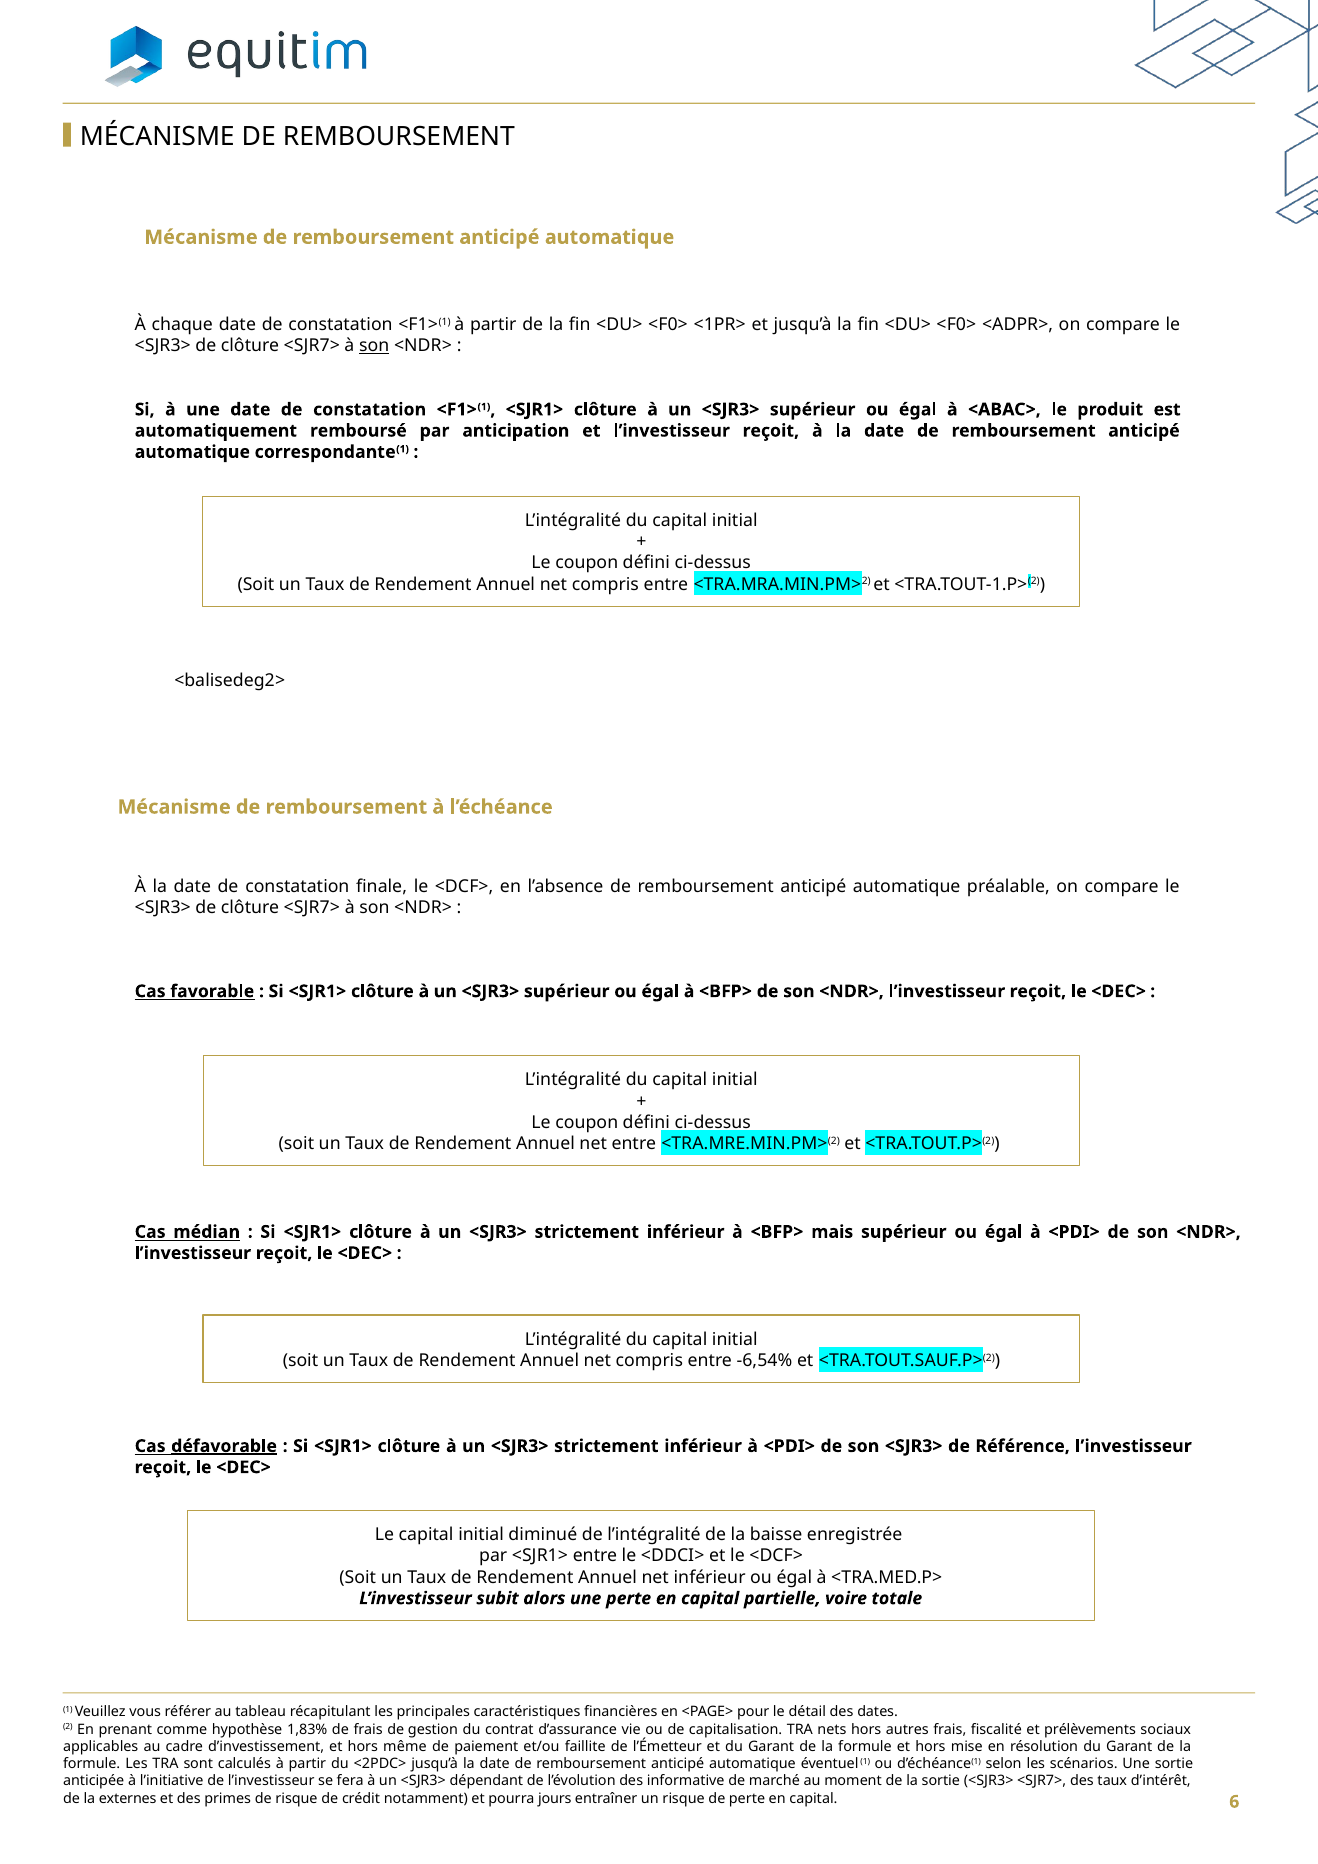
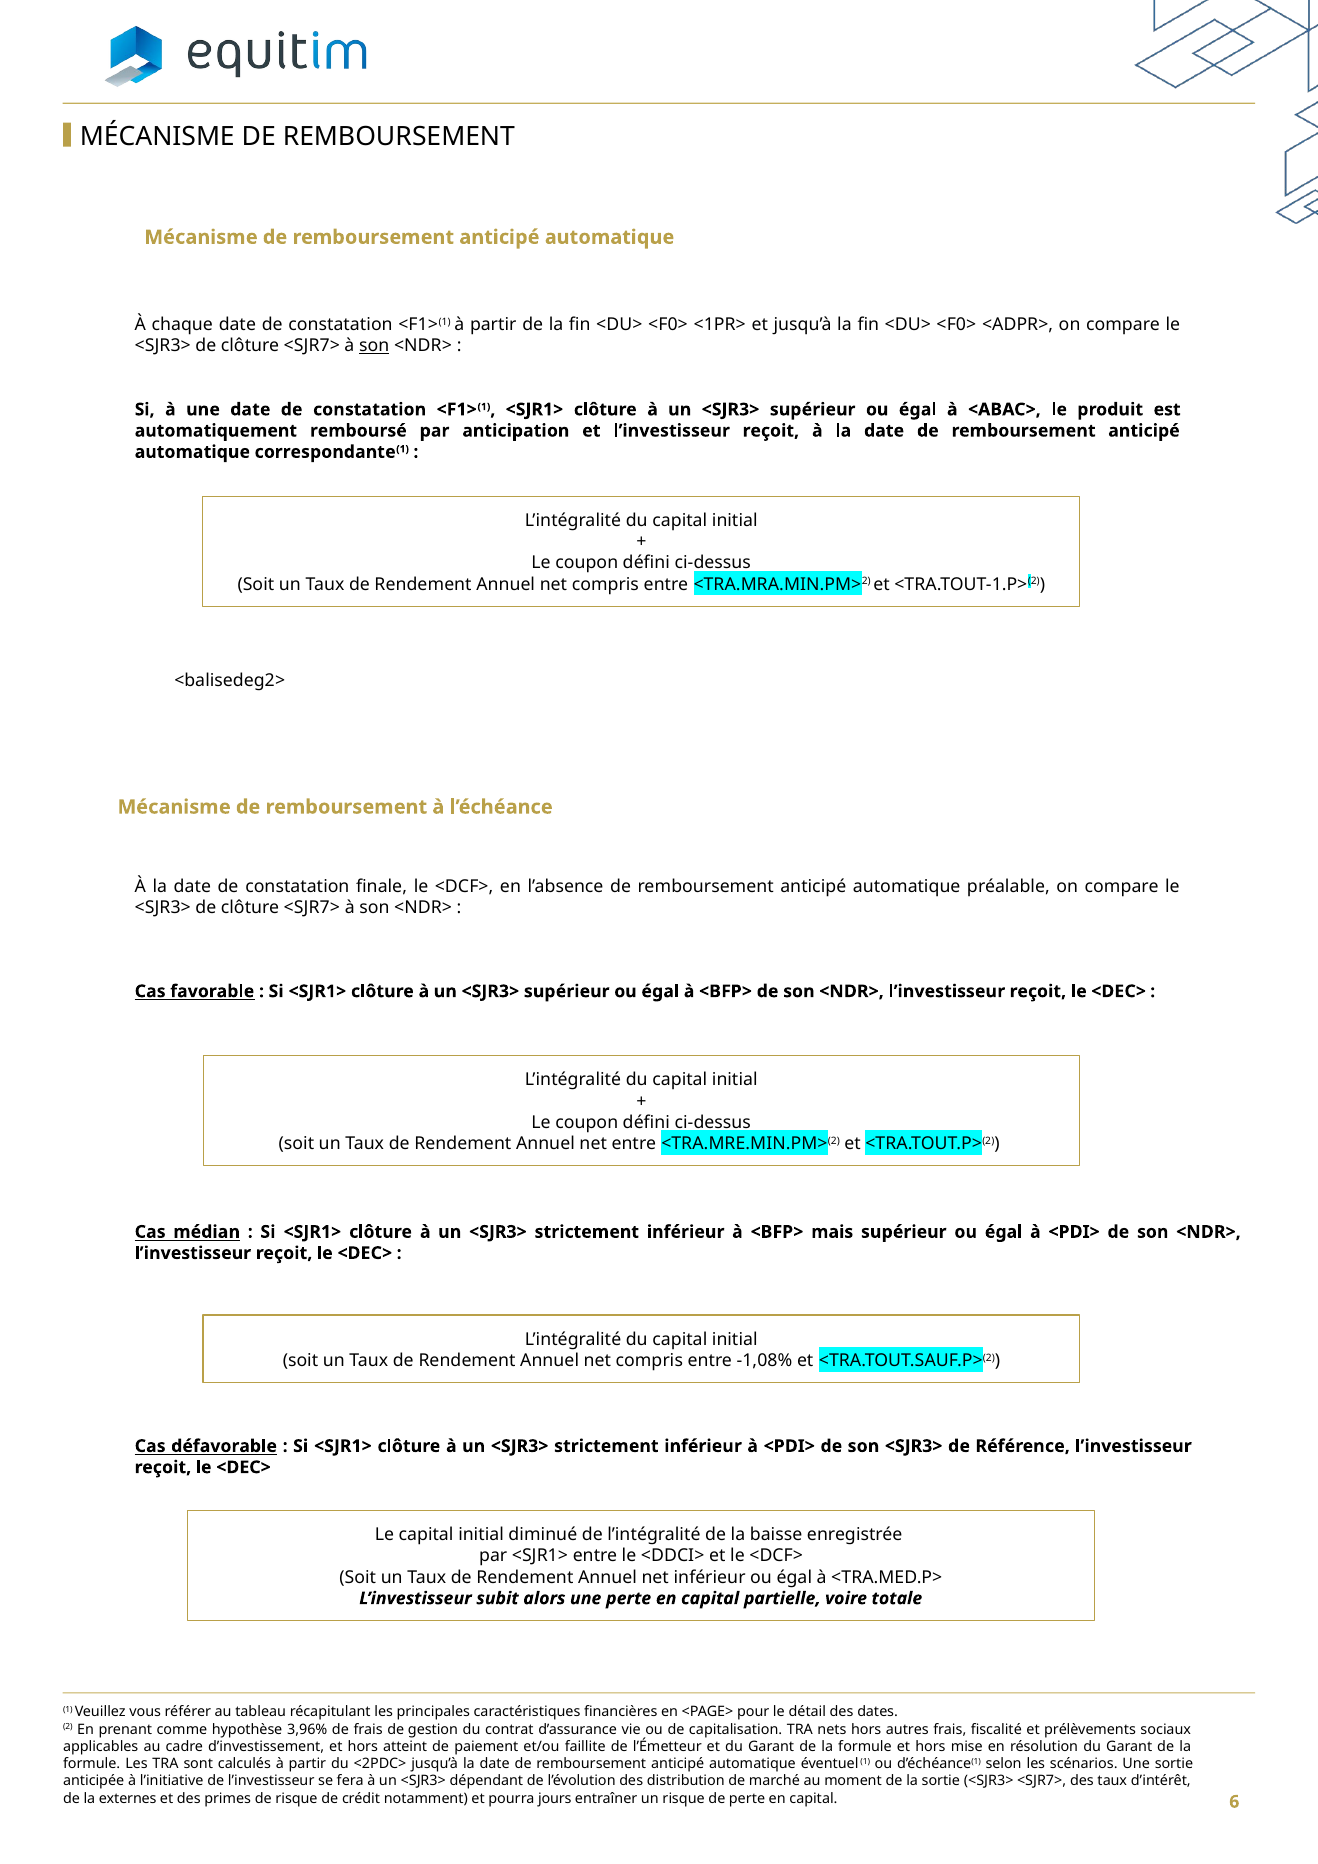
-6,54%: -6,54% -> -1,08% (764, 1361)
défavorable underline: present -> none (224, 1446)
1,83%: 1,83% -> 3,96% (307, 1730)
même: même -> atteint (405, 1747)
informative: informative -> distribution (686, 1781)
